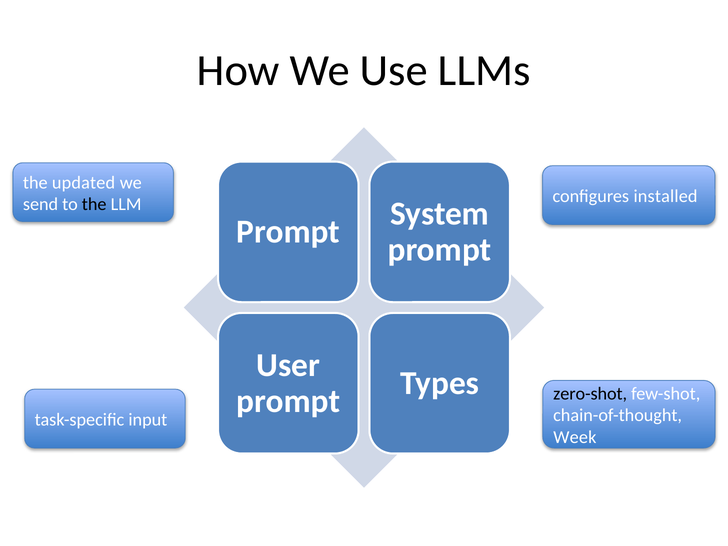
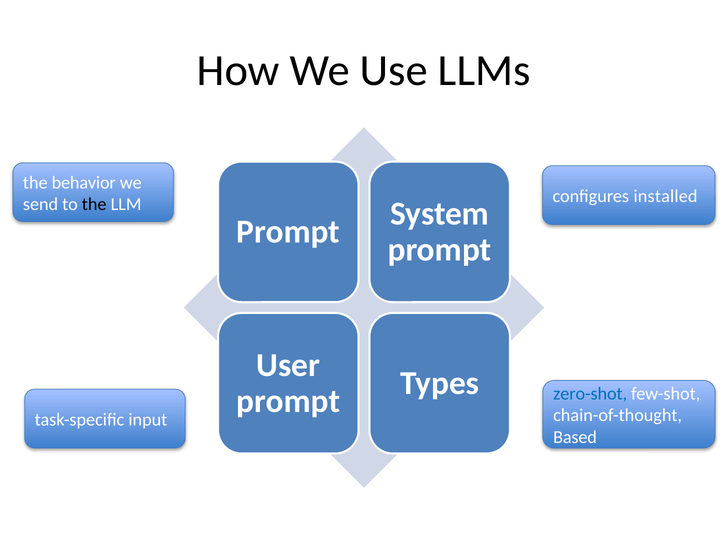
updated: updated -> behavior (84, 183)
zero-shot colour: black -> blue (590, 394)
Week: Week -> Based (575, 437)
